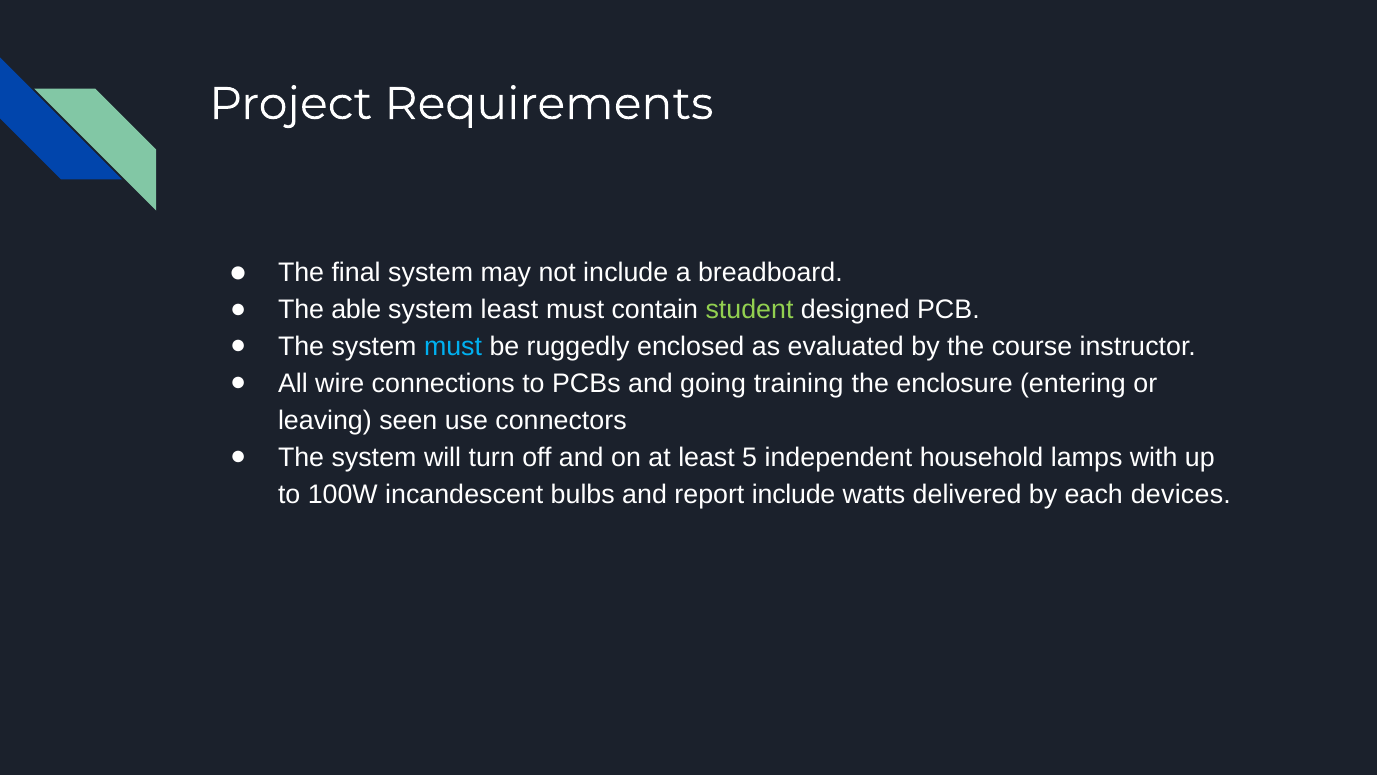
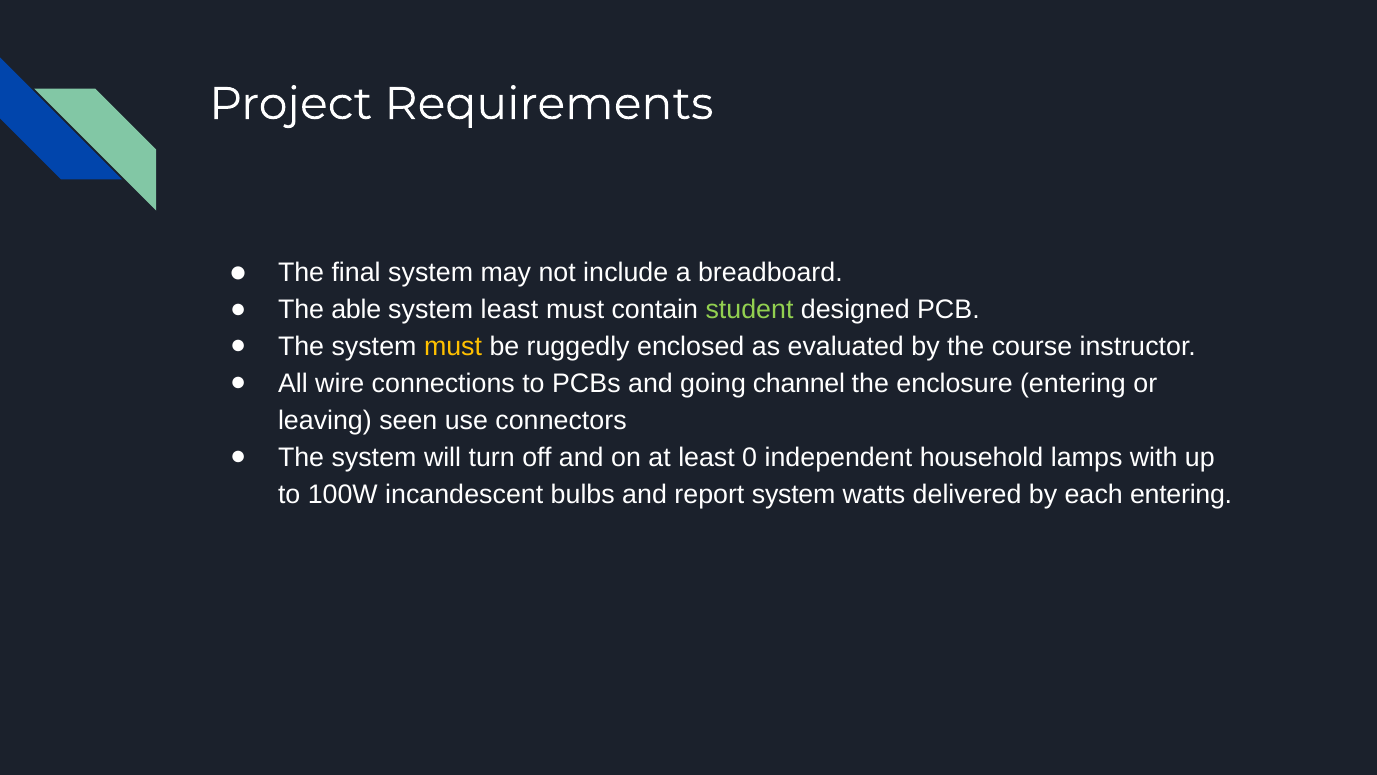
must colour: light blue -> yellow (453, 346)
training: training -> channel (799, 383)
5: 5 -> 0 (750, 457)
report include: include -> system (794, 494)
each devices: devices -> entering (1181, 494)
